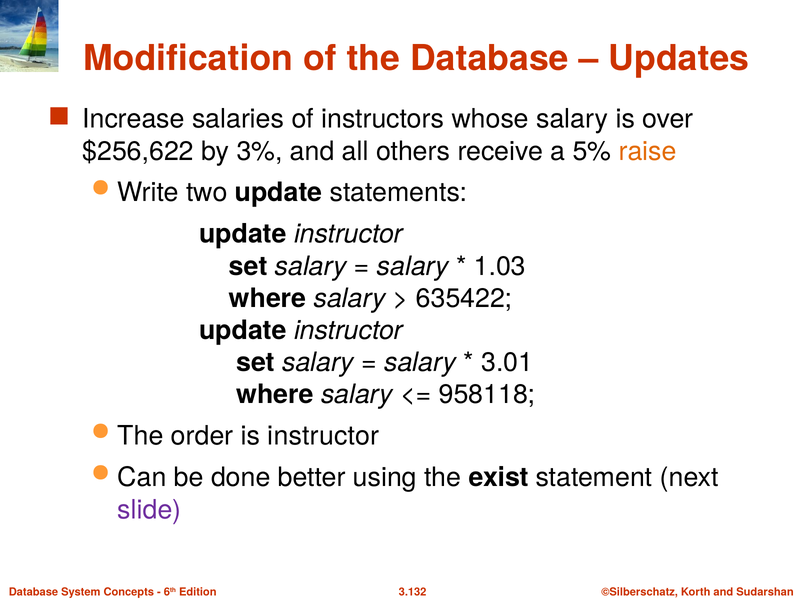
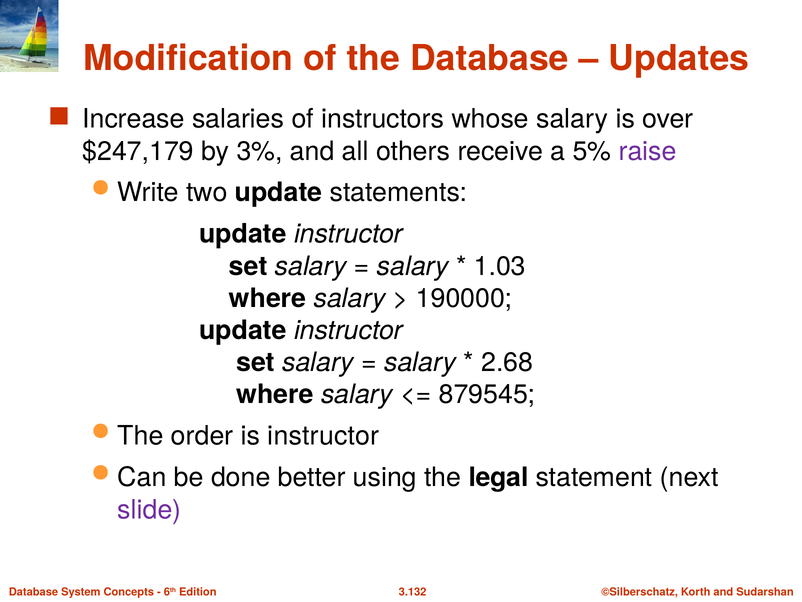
$256,622: $256,622 -> $247,179 (138, 151)
raise colour: orange -> purple (648, 151)
635422: 635422 -> 190000 (464, 298)
3.01: 3.01 -> 2.68 (507, 362)
958118: 958118 -> 879545 (487, 394)
exist: exist -> legal (499, 477)
